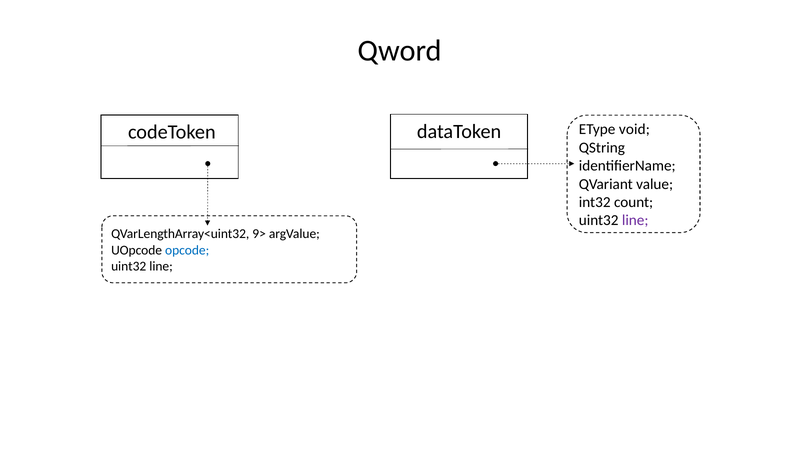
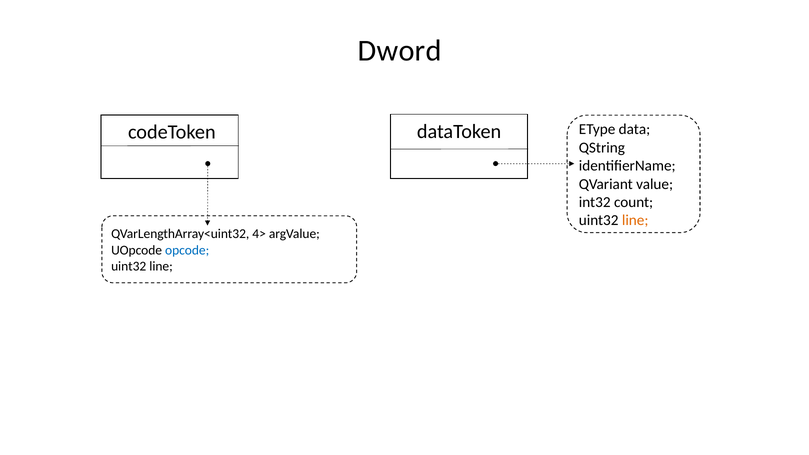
Qword: Qword -> Dword (400, 51)
void: void -> data (634, 129)
line colour: purple -> orange (635, 220)
9>: 9> -> 4> (259, 234)
